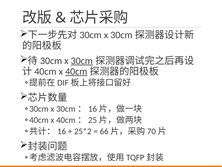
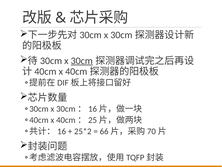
40cm underline: present -> none (76, 71)
